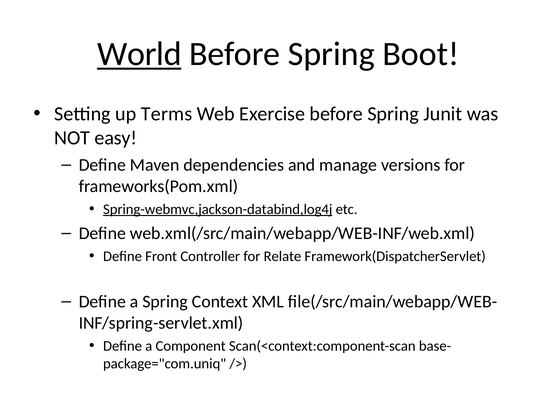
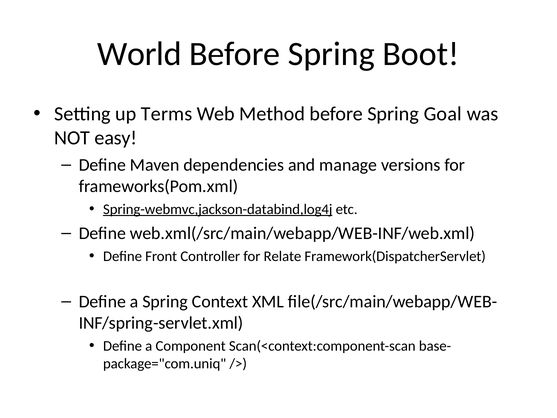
World underline: present -> none (139, 54)
Exercise: Exercise -> Method (272, 114)
Junit: Junit -> Goal (443, 114)
